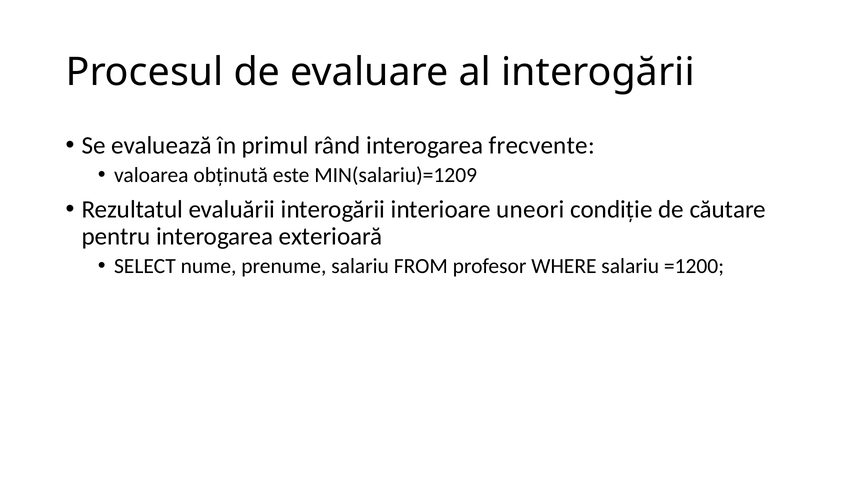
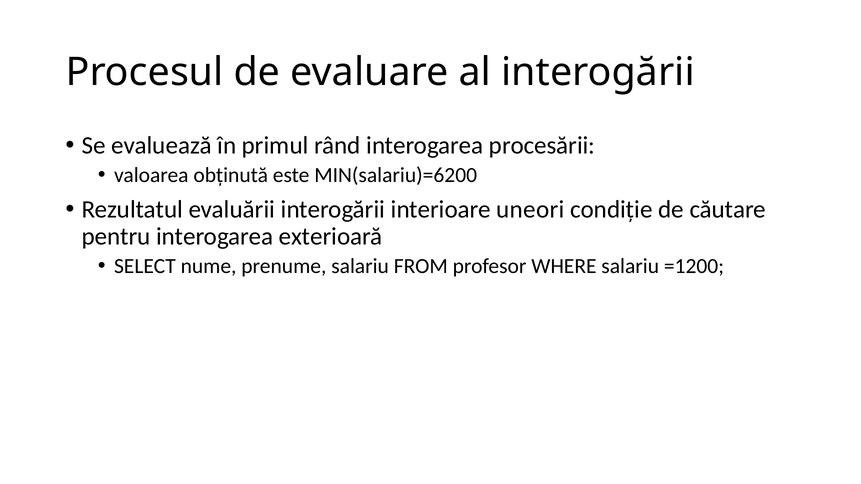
frecvente: frecvente -> procesării (542, 146)
MIN(salariu)=1209: MIN(salariu)=1209 -> MIN(salariu)=6200 (396, 175)
